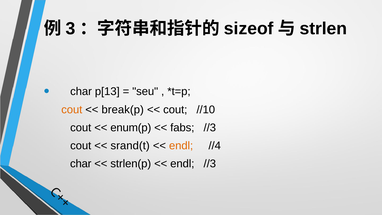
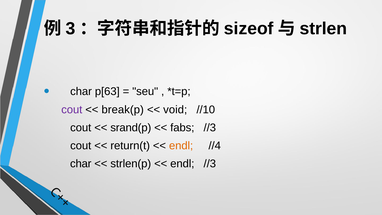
p[13: p[13 -> p[63 (107, 92)
cout colour: orange -> purple (72, 110)
cout: cout -> void (175, 110)
enum(p: enum(p -> srand(p (131, 128)
srand(t: srand(t -> return(t (130, 146)
